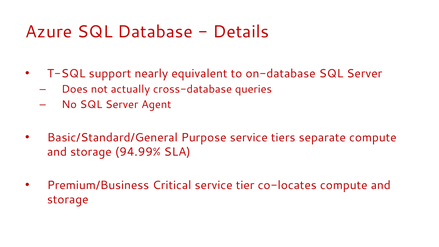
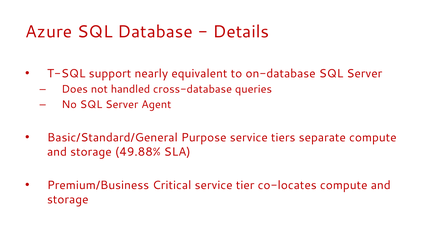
actually: actually -> handled (130, 89)
94.99%: 94.99% -> 49.88% (138, 152)
